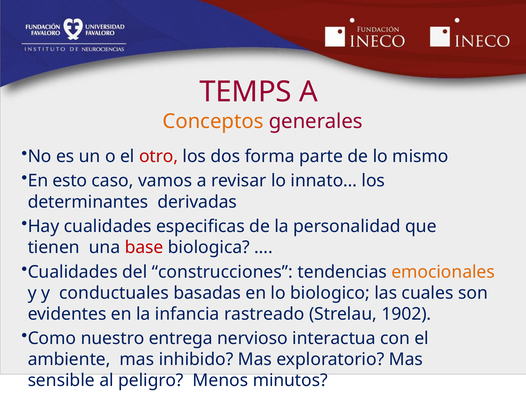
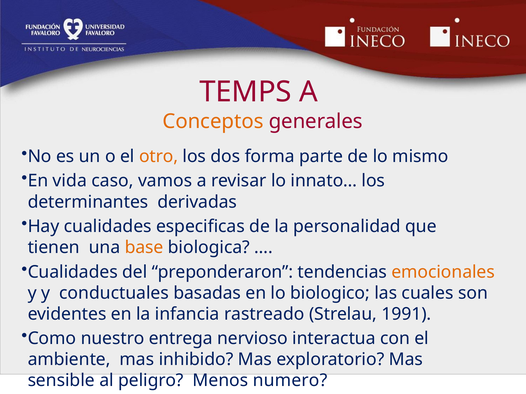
otro colour: red -> orange (159, 157)
esto: esto -> vida (70, 181)
base colour: red -> orange (144, 248)
construcciones: construcciones -> preponderaron (222, 272)
1902: 1902 -> 1991 (406, 314)
minutos: minutos -> numero (290, 381)
